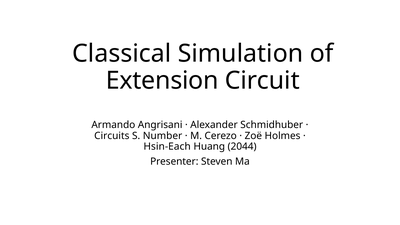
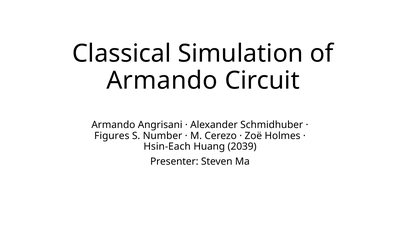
Extension: Extension -> Armando (162, 80)
Circuits: Circuits -> Figures (112, 136)
2044: 2044 -> 2039 (242, 147)
